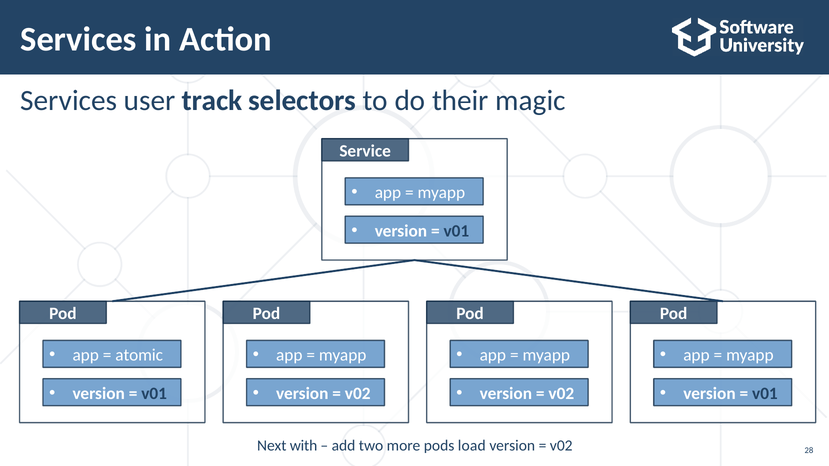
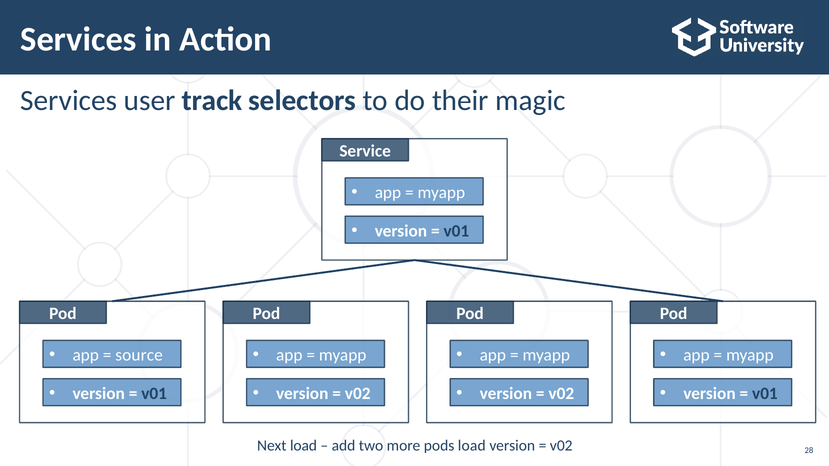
atomic: atomic -> source (139, 355)
Next with: with -> load (304, 446)
